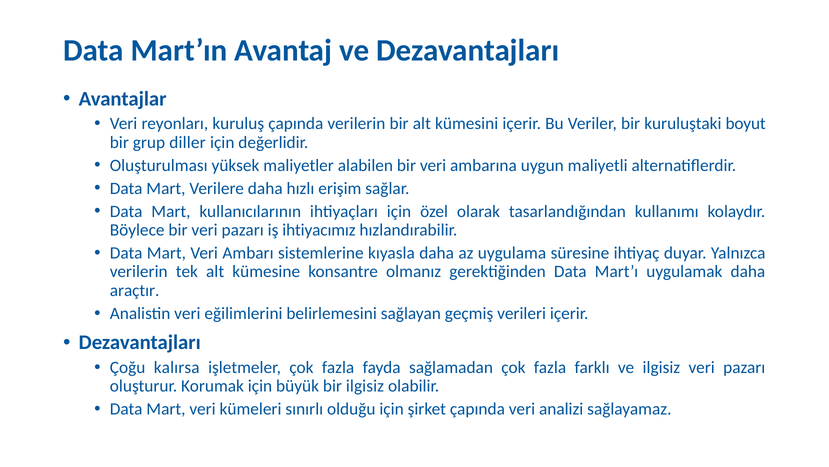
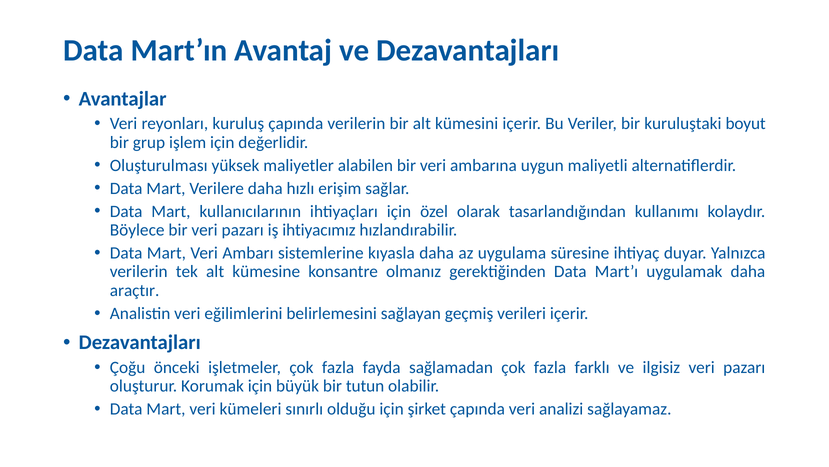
diller: diller -> işlem (188, 142)
kalırsa: kalırsa -> önceki (177, 367)
bir ilgisiz: ilgisiz -> tutun (365, 386)
